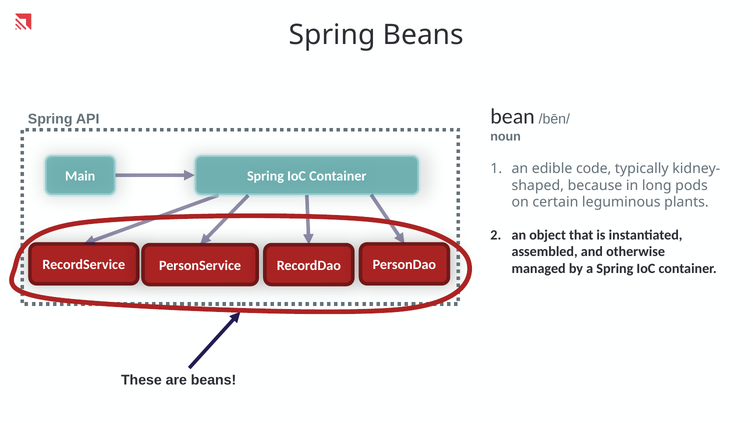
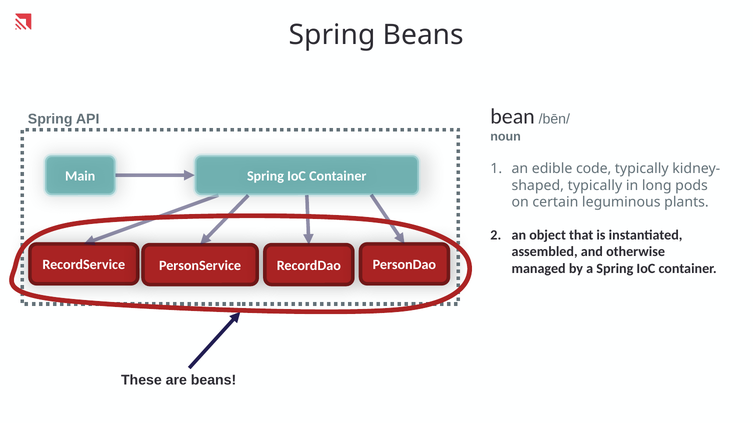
because: because -> typically (595, 186)
